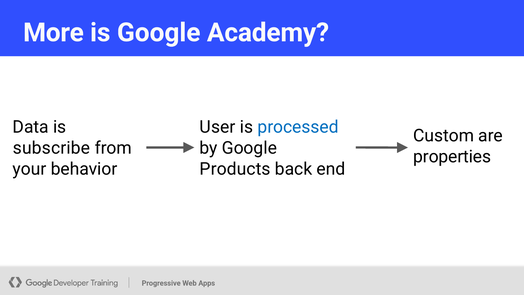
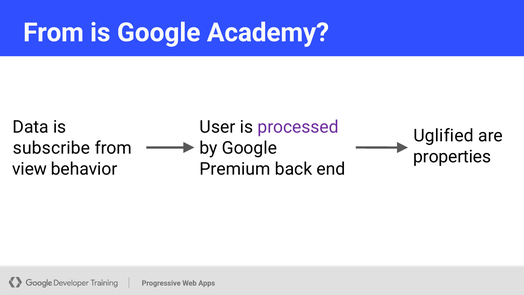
More: More -> From (53, 33)
processed colour: blue -> purple (298, 127)
Custom: Custom -> Uglified (444, 136)
your: your -> view (30, 169)
Products: Products -> Premium (235, 169)
